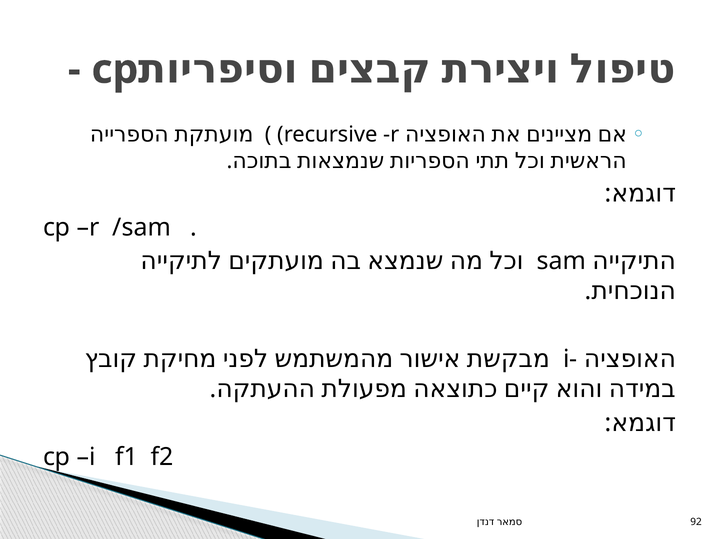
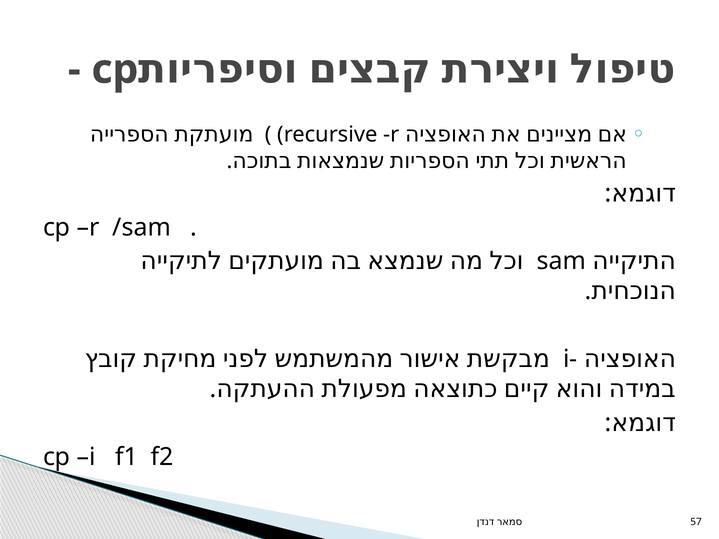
92: 92 -> 57 (696, 522)
